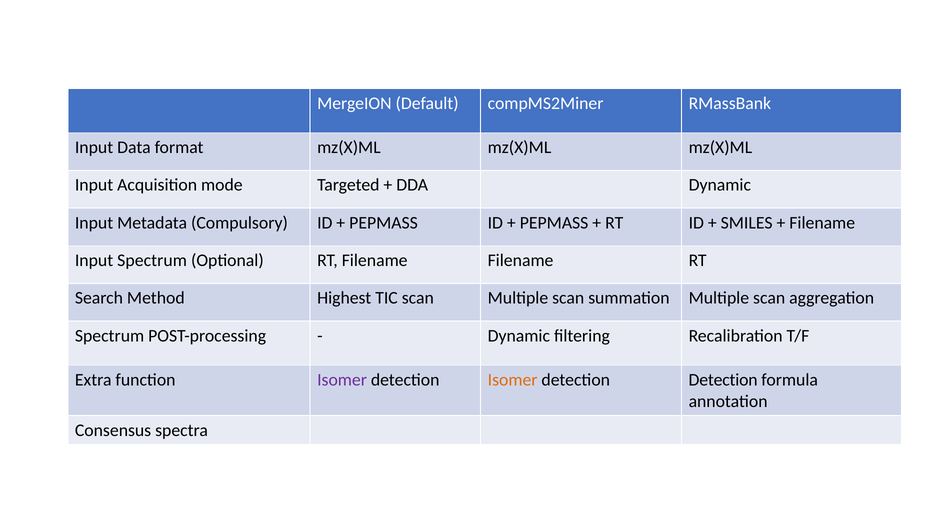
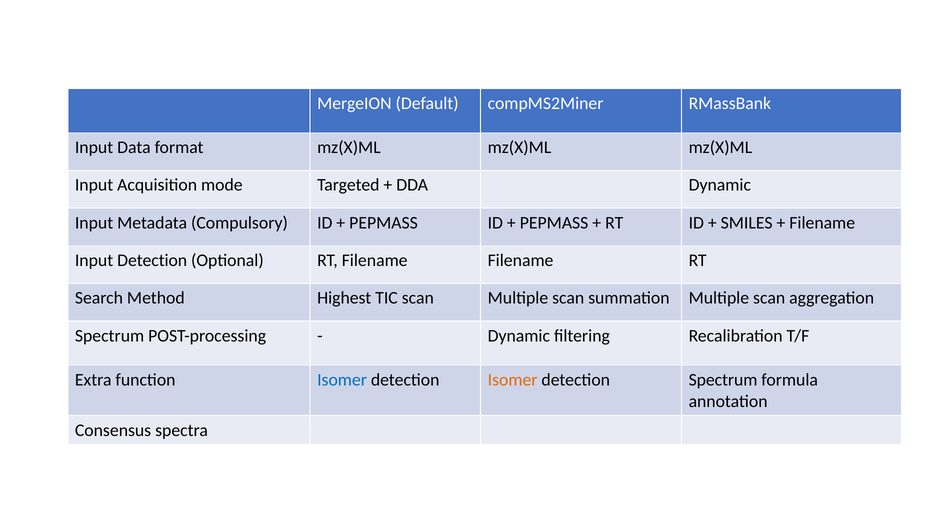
Input Spectrum: Spectrum -> Detection (152, 260)
Isomer colour: purple -> blue (342, 379)
detection Detection: Detection -> Spectrum (723, 379)
